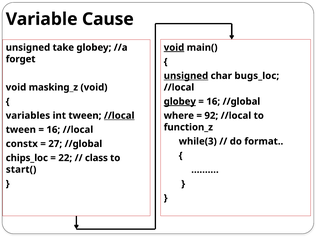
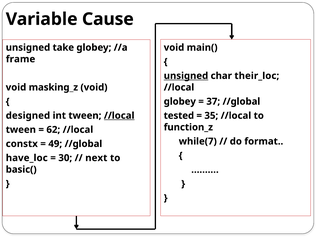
void underline: present -> none (174, 48)
forget: forget -> frame (21, 59)
bugs_loc: bugs_loc -> their_loc (257, 76)
globey underline: present -> none (180, 101)
16: 16 -> 37 (213, 101)
variables: variables -> designed (28, 116)
where: where -> tested (179, 116)
92: 92 -> 35 (211, 116)
16: 16 -> 62 (53, 130)
while(3: while(3 -> while(7 (198, 141)
27: 27 -> 49 (55, 144)
chips_loc: chips_loc -> have_loc (27, 158)
22: 22 -> 30 (65, 158)
class: class -> next (96, 158)
start(: start( -> basic( (21, 169)
